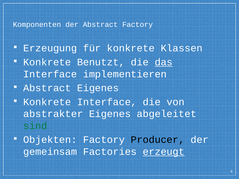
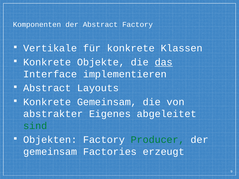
Erzeugung: Erzeugung -> Vertikale (50, 48)
Benutzt: Benutzt -> Objekte (101, 62)
Abstract Eigenes: Eigenes -> Layouts (98, 88)
Konkrete Interface: Interface -> Gemeinsam (107, 102)
Producer colour: black -> green (158, 140)
erzeugt underline: present -> none (164, 152)
